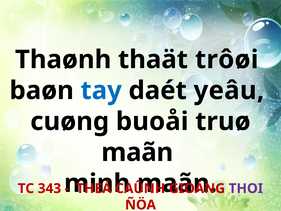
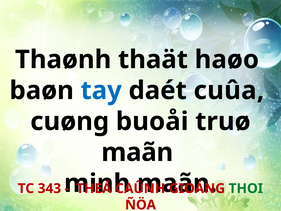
trôøi: trôøi -> haøo (227, 60)
yeâu: yeâu -> cuûa (229, 90)
THOI colour: purple -> green (246, 188)
